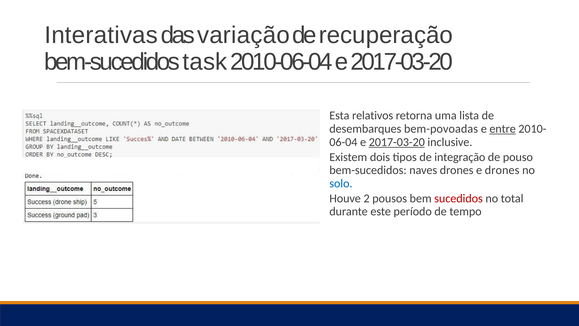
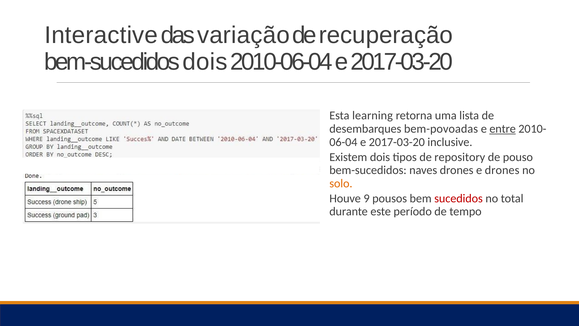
Interativas: Interativas -> Interactive (101, 35)
bem-sucedidos task: task -> dois (205, 62)
relativos: relativos -> learning (373, 116)
2017-03-20 underline: present -> none (397, 142)
integração: integração -> repository (460, 157)
solo colour: blue -> orange (341, 183)
2: 2 -> 9 (367, 198)
